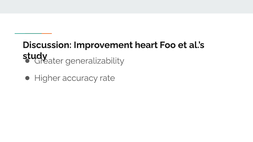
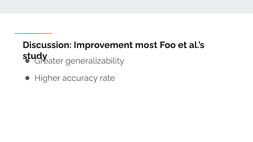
heart: heart -> most (146, 45)
